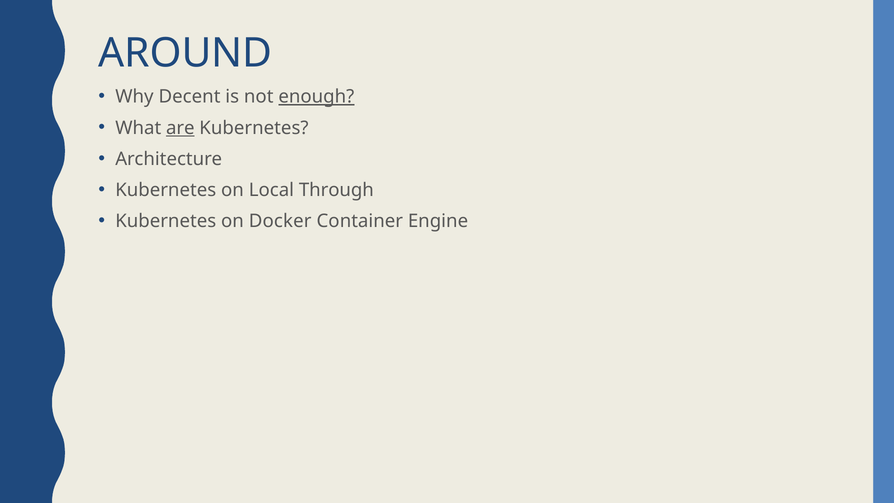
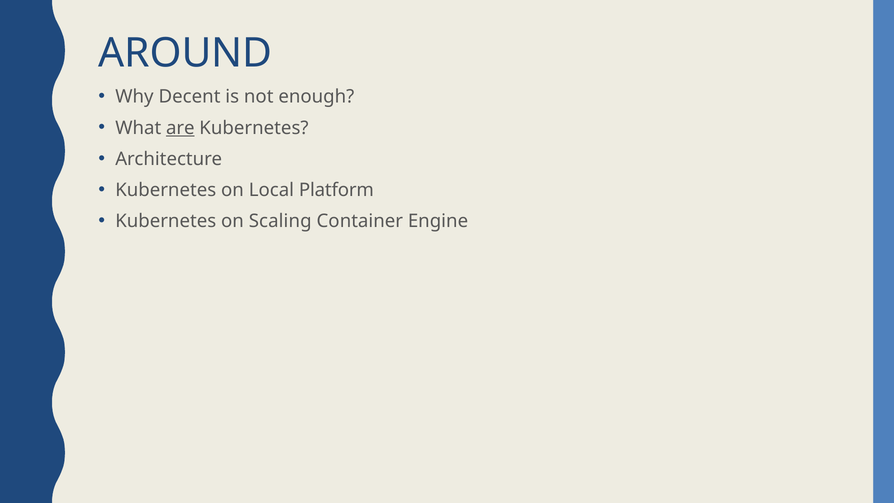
enough underline: present -> none (316, 97)
Through: Through -> Platform (336, 190)
Docker: Docker -> Scaling (280, 221)
